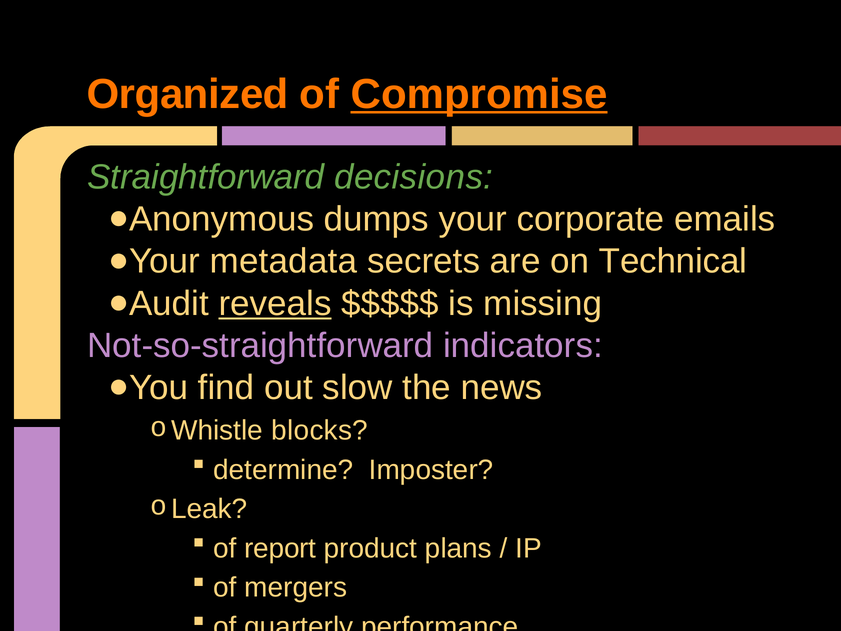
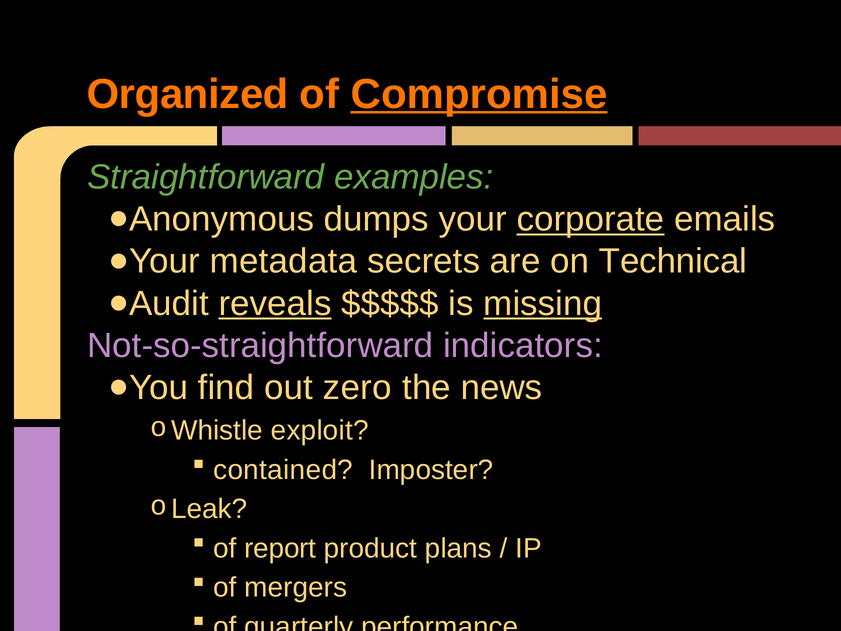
decisions: decisions -> examples (414, 177)
corporate underline: none -> present (591, 219)
missing underline: none -> present (543, 303)
slow: slow -> zero (357, 387)
blocks: blocks -> exploit (320, 430)
determine: determine -> contained (283, 470)
